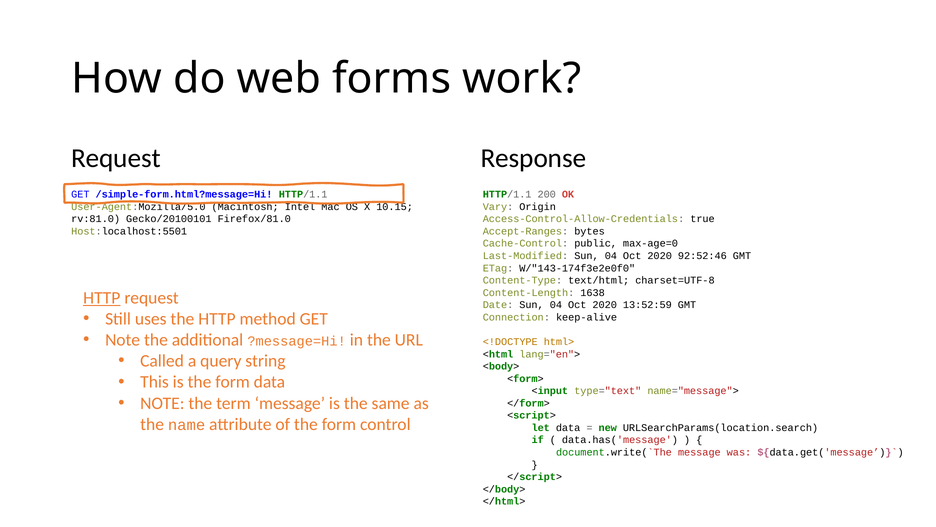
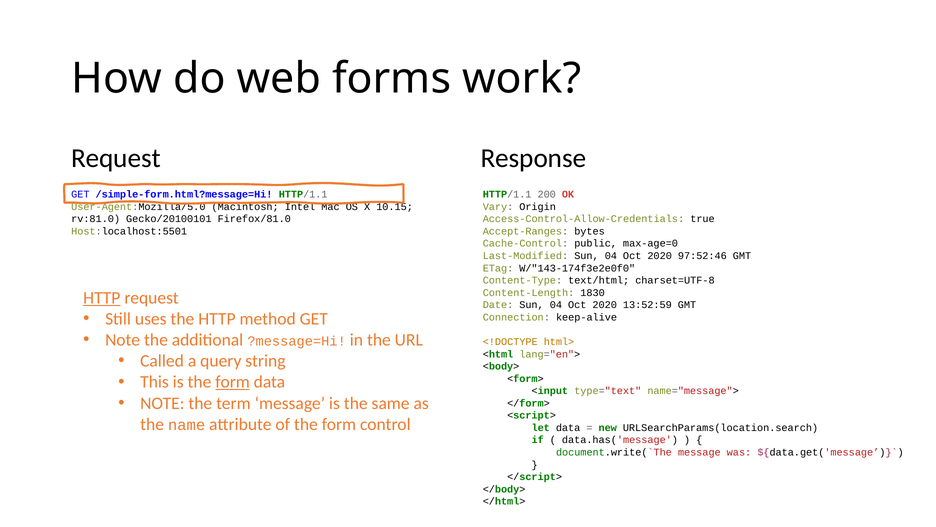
92:52:46: 92:52:46 -> 97:52:46 (702, 256)
1638: 1638 -> 1830 (593, 292)
form underline: none -> present (233, 382)
